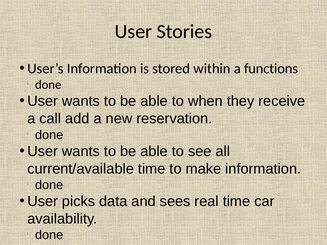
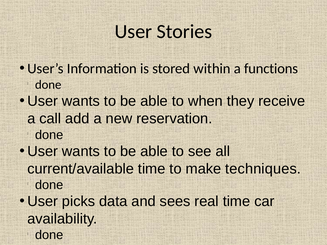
make information: information -> techniques (263, 169)
